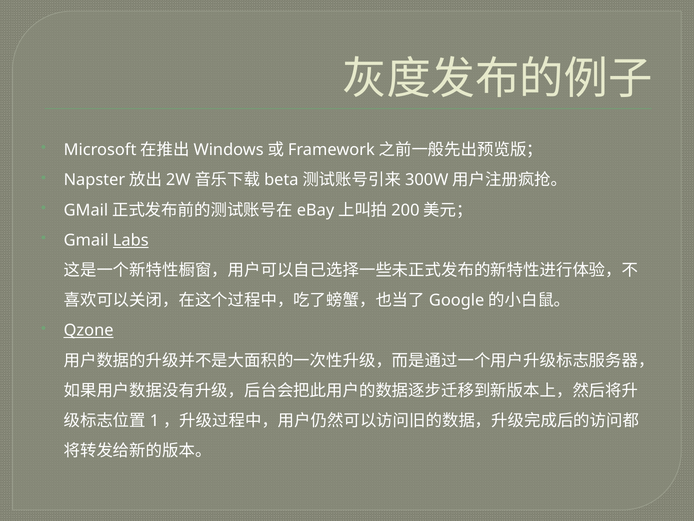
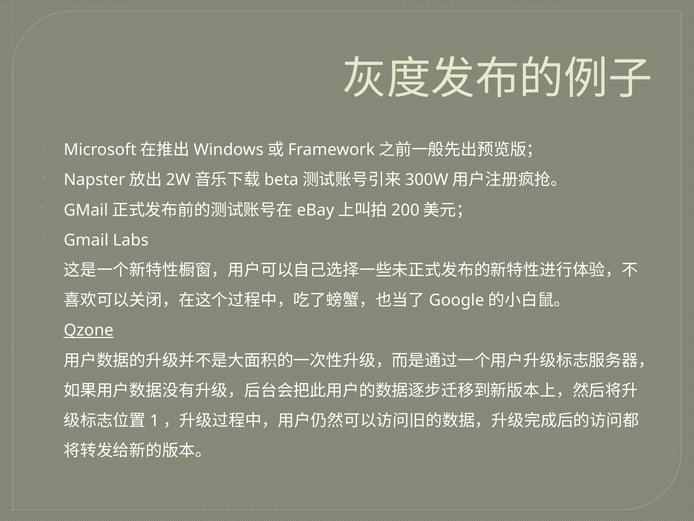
Labs underline: present -> none (131, 240)
